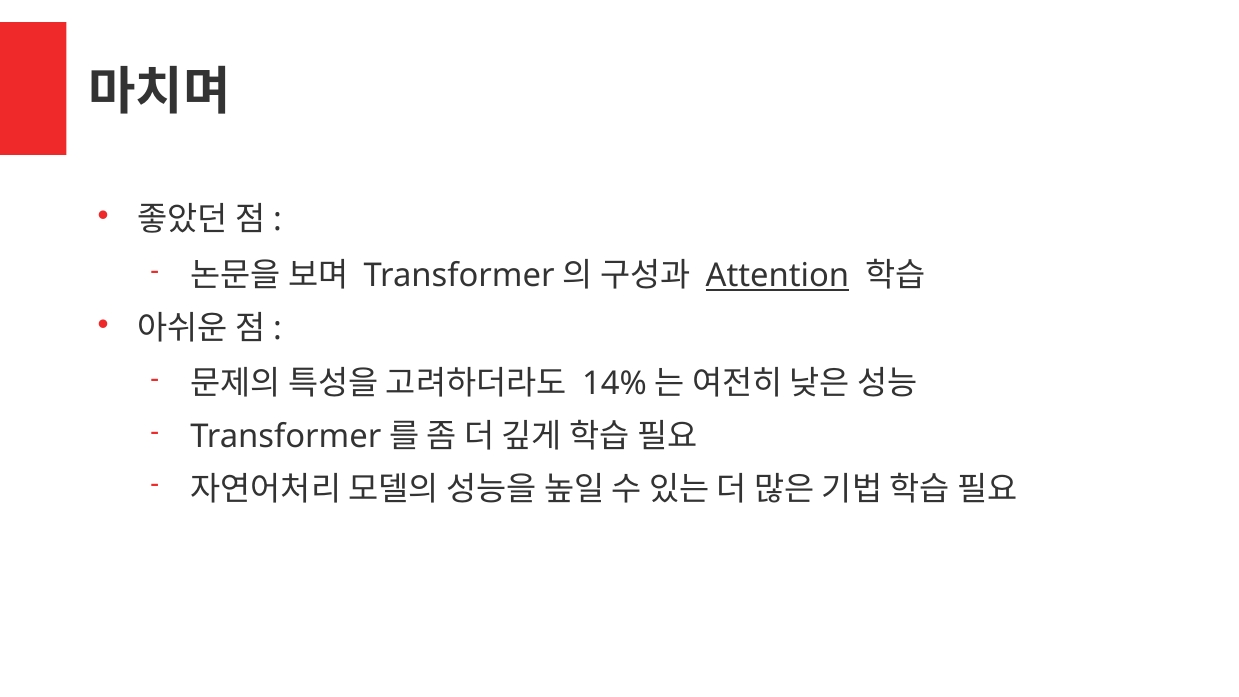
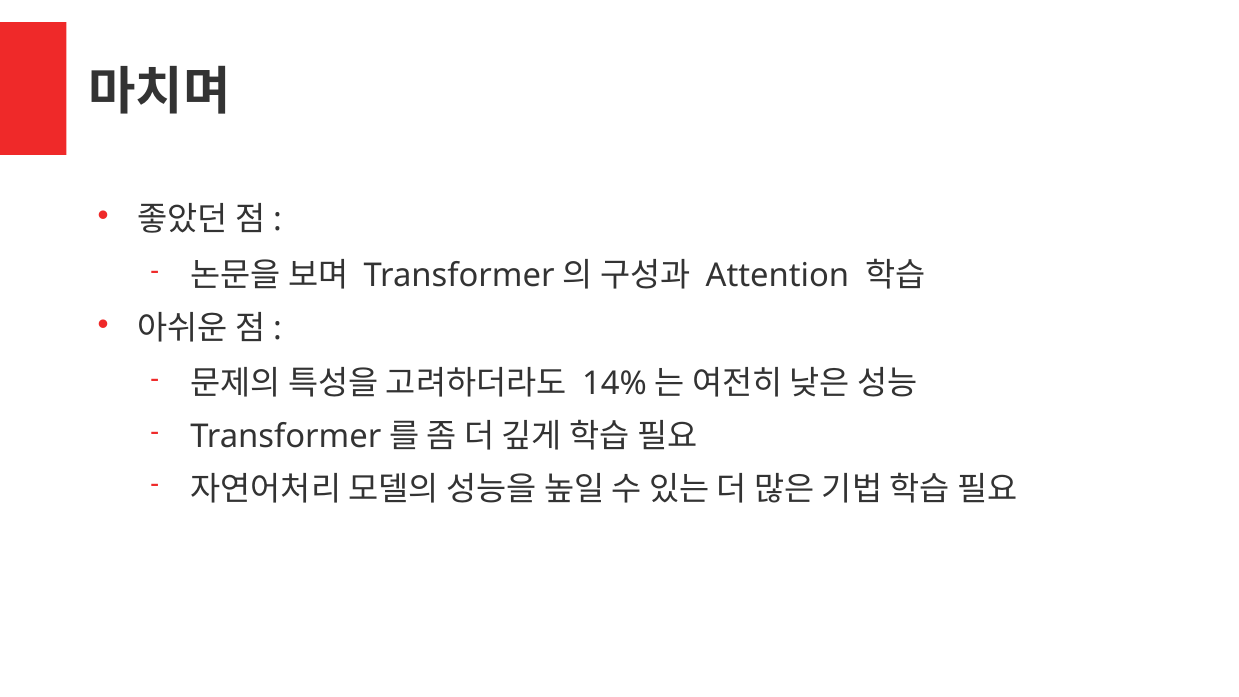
Attention underline: present -> none (777, 276)
